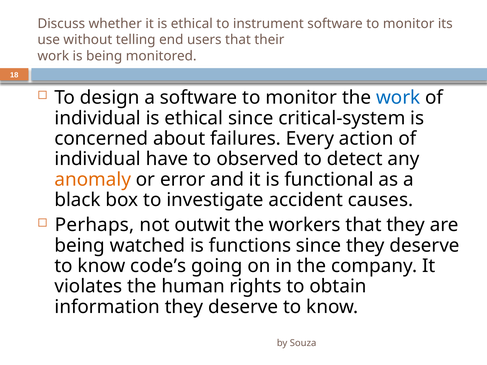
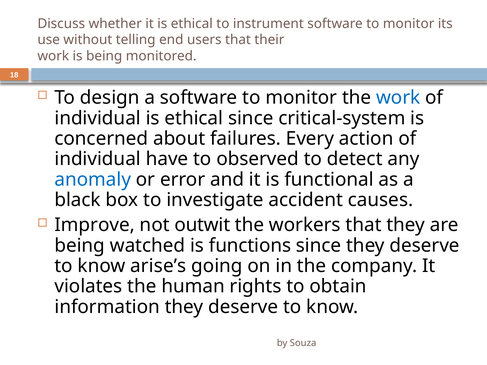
anomaly colour: orange -> blue (93, 180)
Perhaps: Perhaps -> Improve (95, 225)
code’s: code’s -> arise’s (158, 266)
